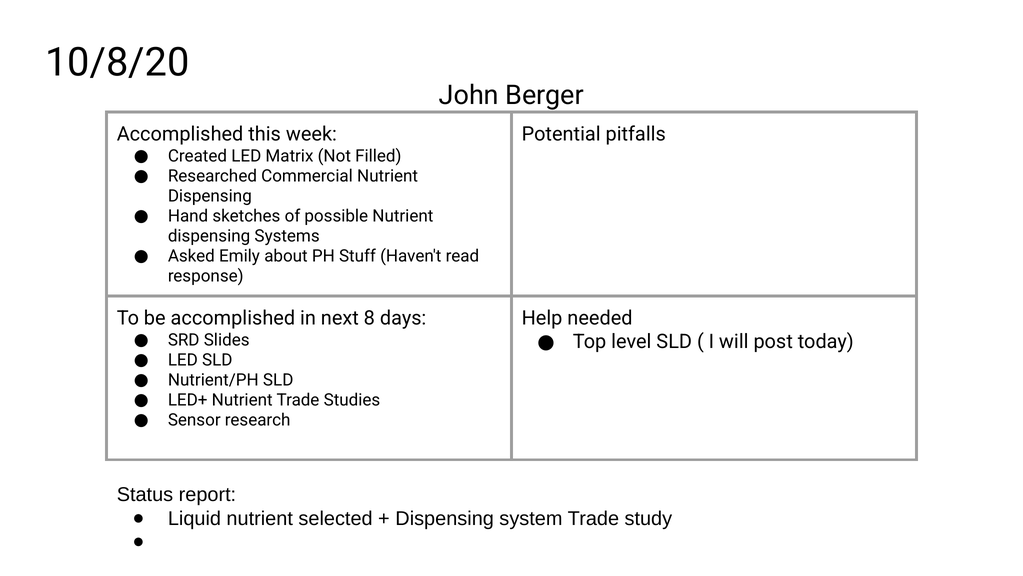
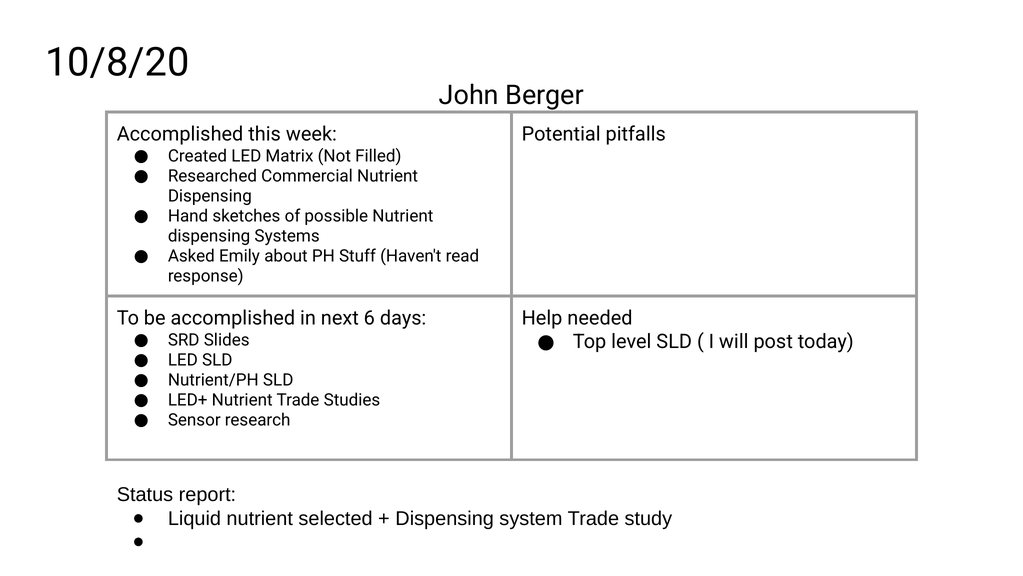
8: 8 -> 6 (369, 318)
